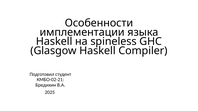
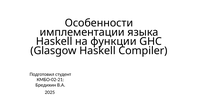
spineless: spineless -> функции (113, 42)
